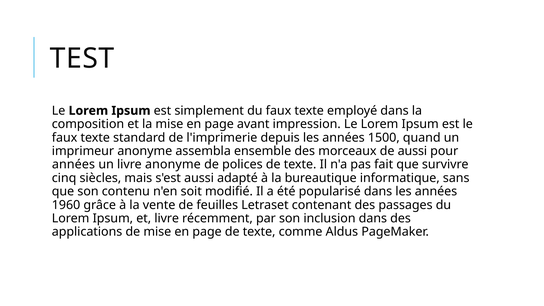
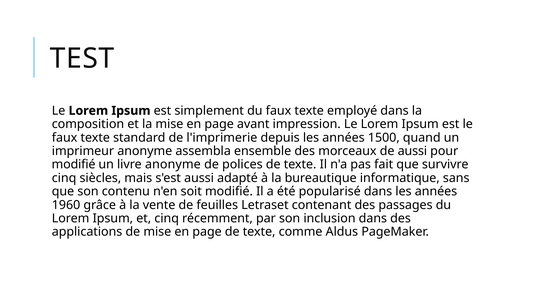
années: années -> modifié (74, 165)
et livre: livre -> cinq (167, 218)
